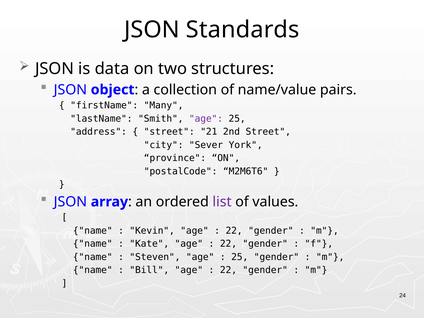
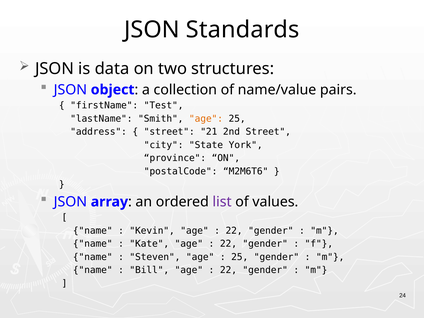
Many: Many -> Test (164, 105)
age colour: purple -> orange (206, 119)
Sever: Sever -> State (206, 145)
